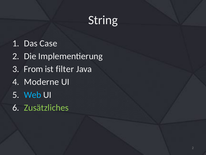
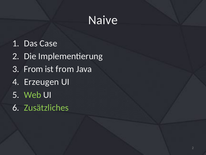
String: String -> Naive (103, 20)
ist filter: filter -> from (65, 69)
Moderne: Moderne -> Erzeugen (41, 82)
Web colour: light blue -> light green (33, 95)
